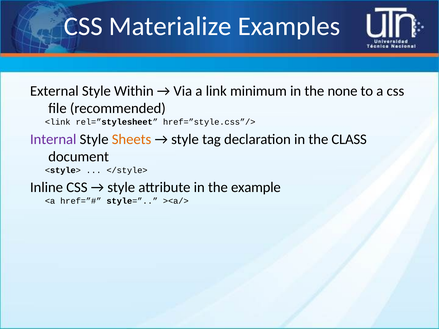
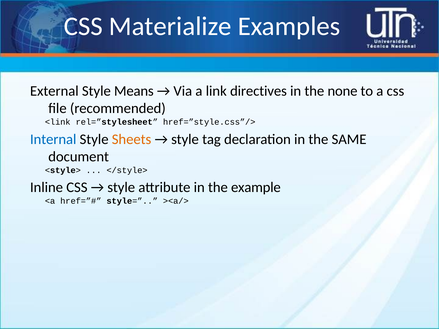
Within: Within -> Means (134, 91)
minimum: minimum -> directives (258, 91)
Internal colour: purple -> blue (53, 139)
CLASS: CLASS -> SAME (349, 139)
